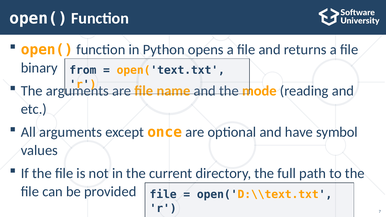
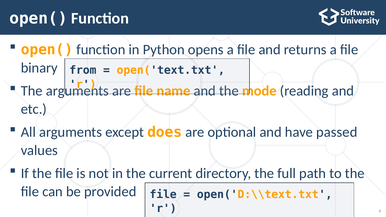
once: once -> does (165, 132)
symbol: symbol -> passed (337, 132)
